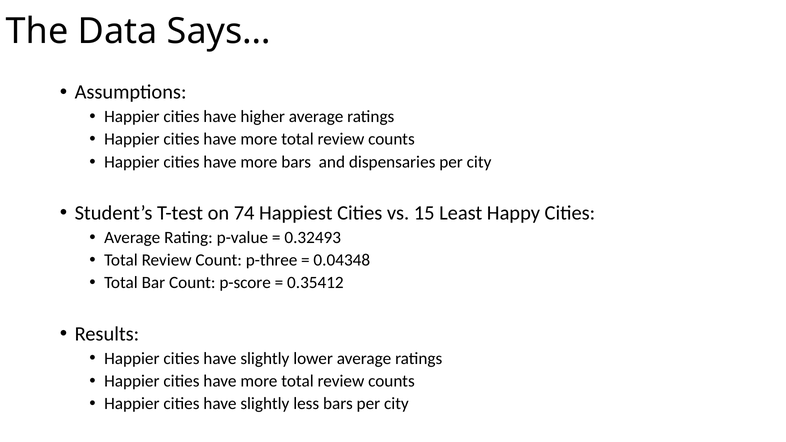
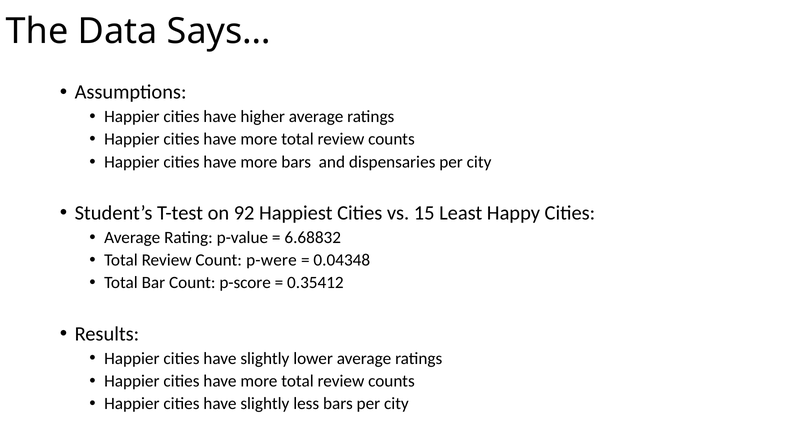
74: 74 -> 92 (244, 213)
0.32493: 0.32493 -> 6.68832 (313, 238)
p-three: p-three -> p-were (271, 260)
